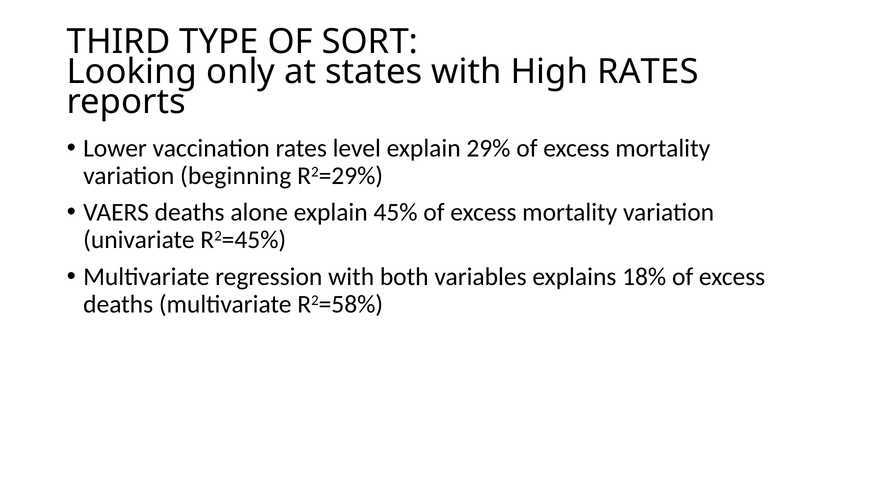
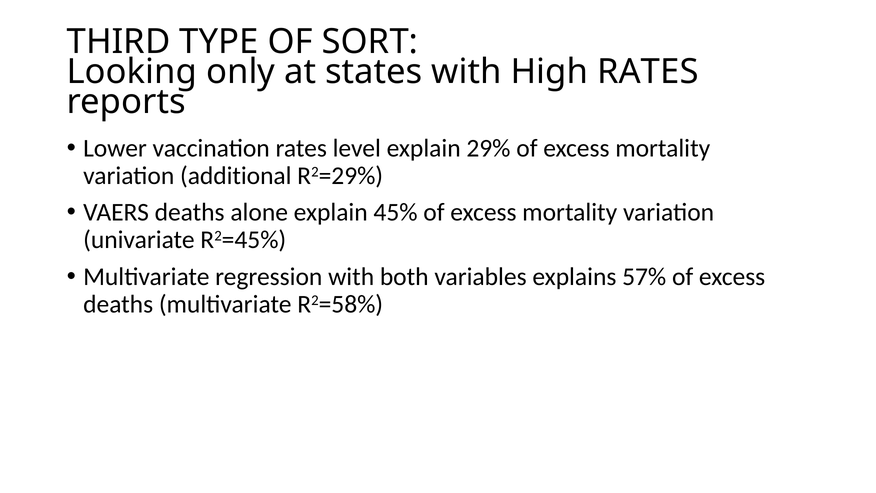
beginning: beginning -> additional (236, 176)
18%: 18% -> 57% (644, 277)
